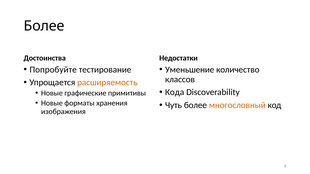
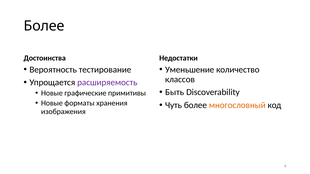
Попробуйте: Попробуйте -> Вероятность (53, 70)
расширяемость colour: orange -> purple (107, 83)
Кода: Кода -> Быть (175, 92)
